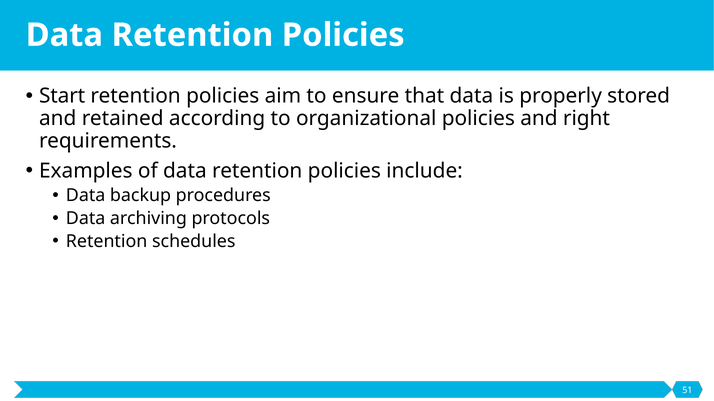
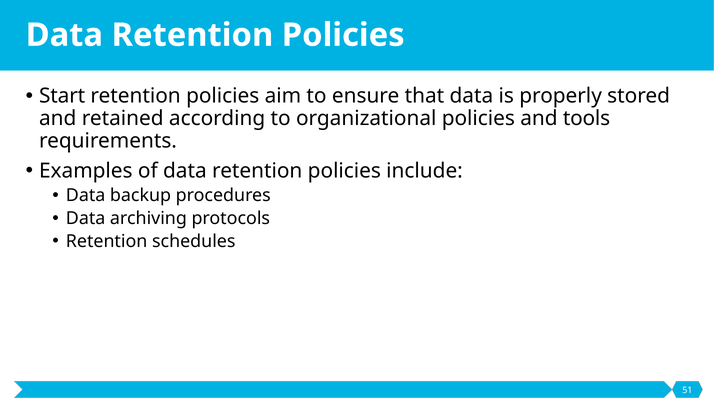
right: right -> tools (587, 119)
